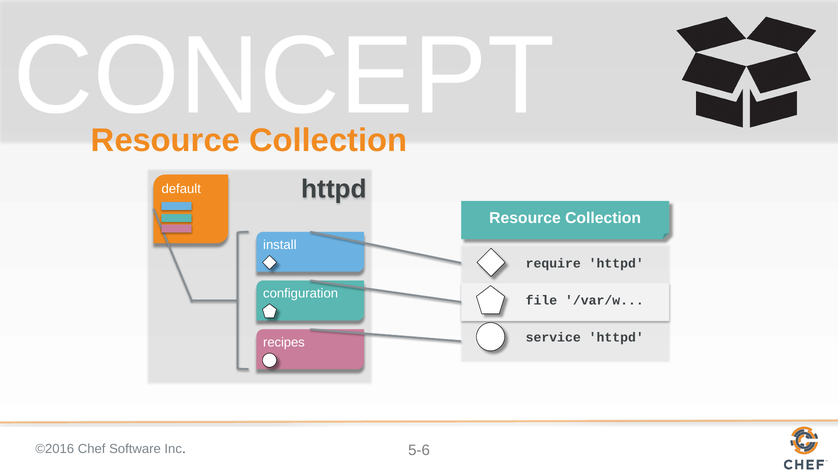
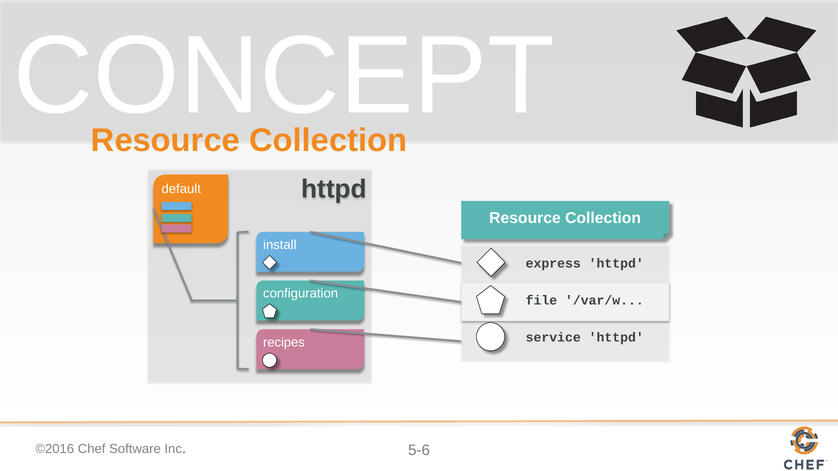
require: require -> express (553, 263)
